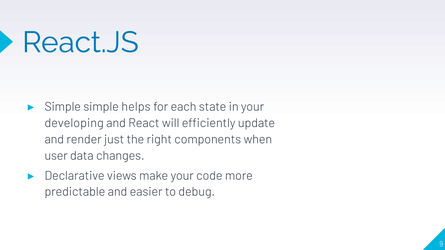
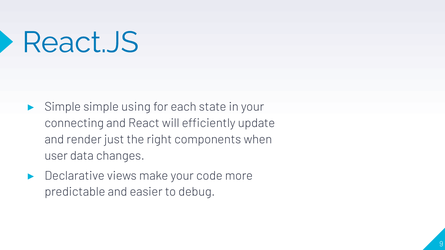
helps: helps -> using (136, 107)
developing: developing -> connecting (74, 123)
